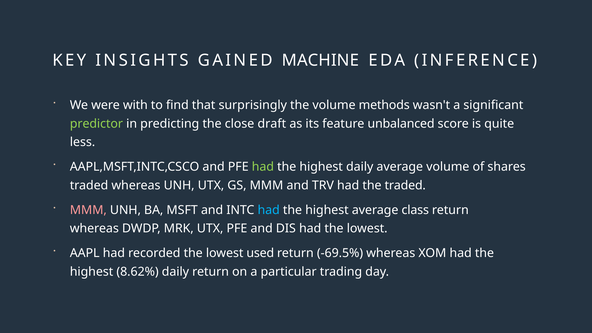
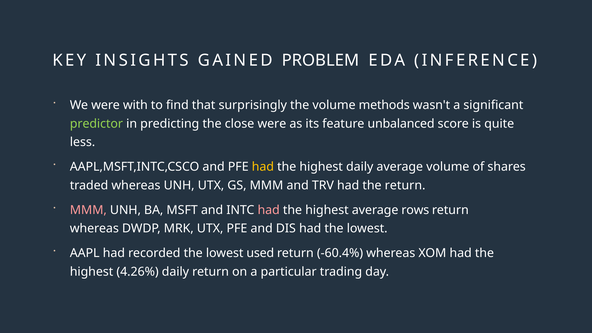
MACHINE: MACHINE -> PROBLEM (320, 60)
close draft: draft -> were (272, 124)
had colour: light green -> yellow (263, 167)
the traded: traded -> return (405, 185)
had colour: light blue -> pink (269, 210)
class: class -> rows (415, 210)
-69.5%: -69.5% -> -60.4% (340, 253)
8.62%: 8.62% -> 4.26% (138, 272)
